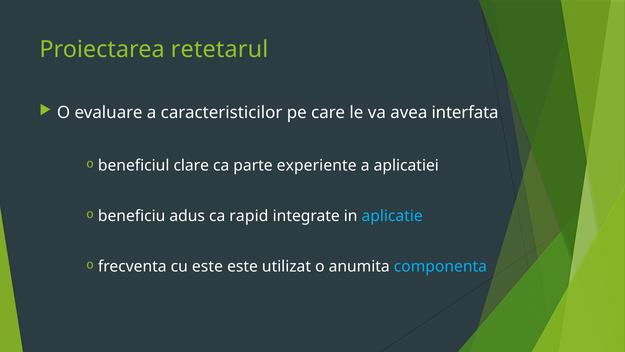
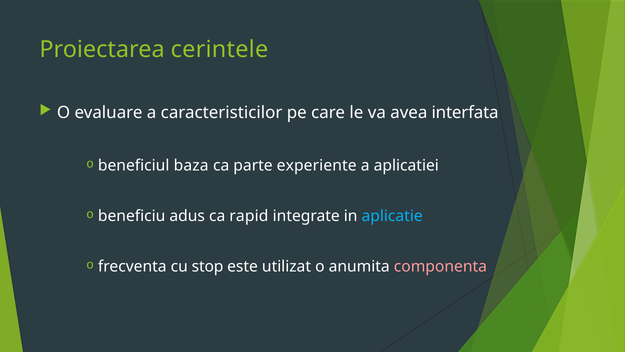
retetarul: retetarul -> cerintele (219, 49)
clare: clare -> baza (191, 165)
cu este: este -> stop (208, 266)
componenta colour: light blue -> pink (440, 266)
